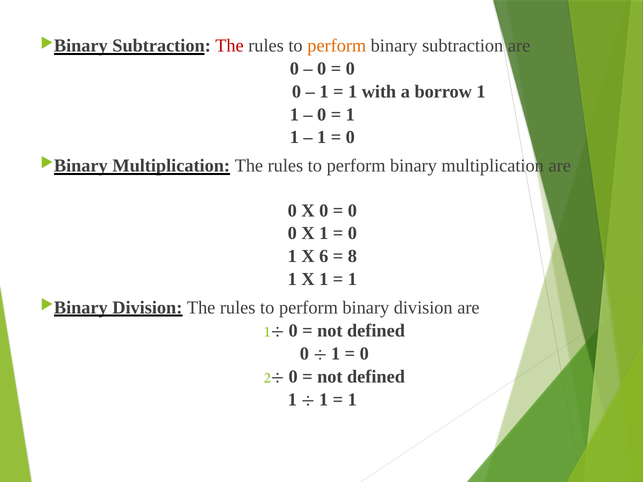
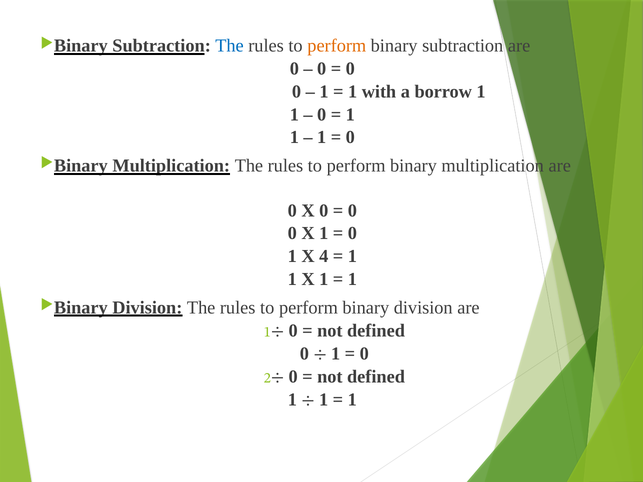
The colour: red -> blue (230, 46)
6: 6 -> 4 (324, 256)
8: 8 -> 1 (352, 256)
